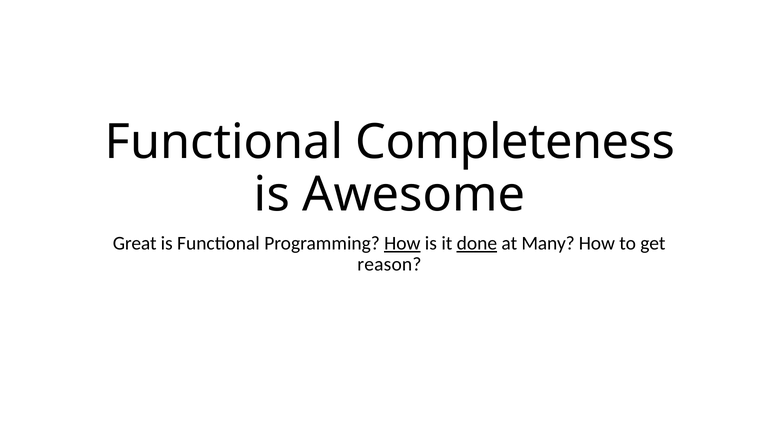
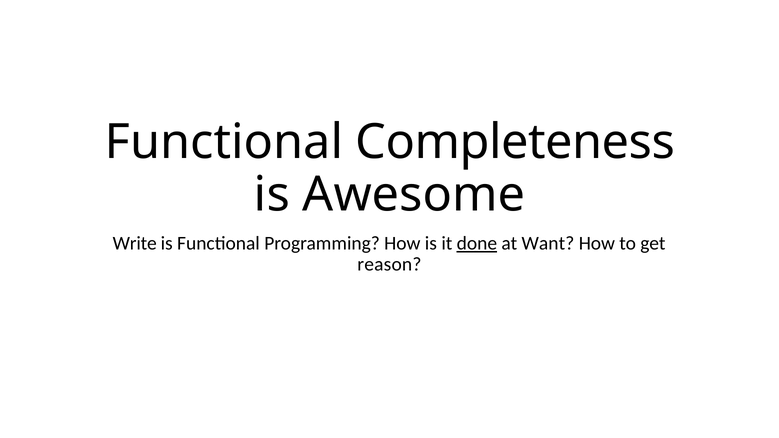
Great: Great -> Write (135, 243)
How underline: present -> none (402, 243)
Many: Many -> Want (548, 243)
